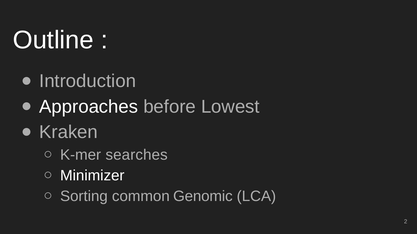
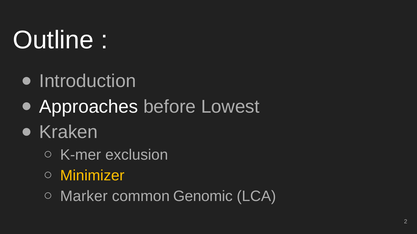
searches: searches -> exclusion (137, 155)
Minimizer colour: white -> yellow (92, 176)
Sorting: Sorting -> Marker (84, 197)
